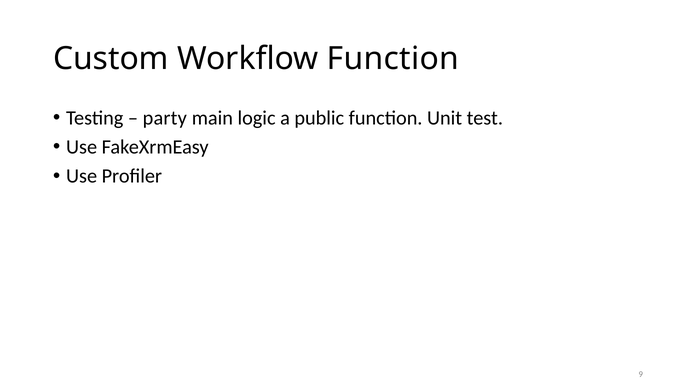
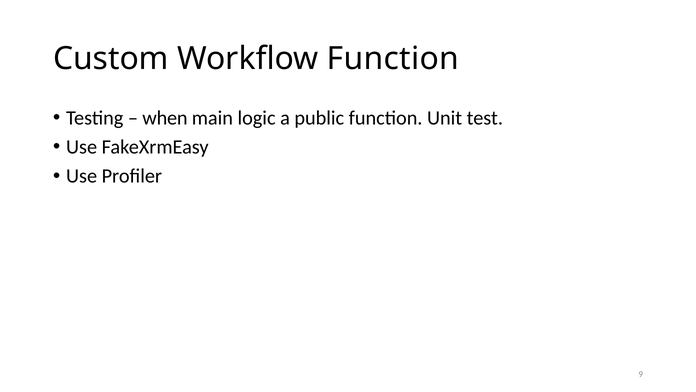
party: party -> when (165, 118)
